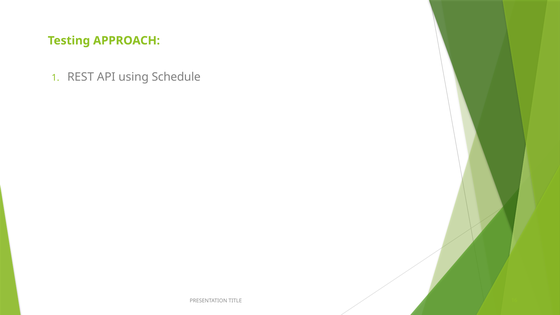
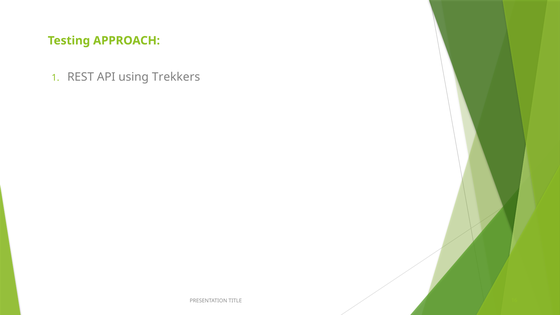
Schedule: Schedule -> Trekkers (176, 77)
